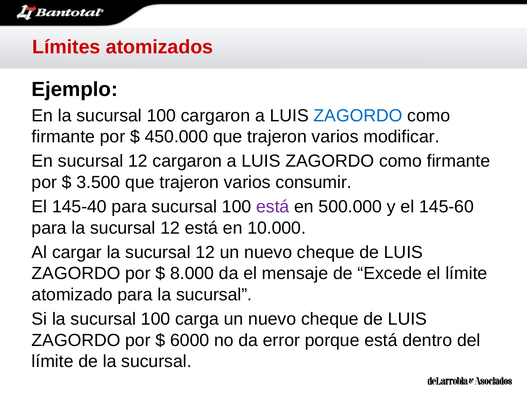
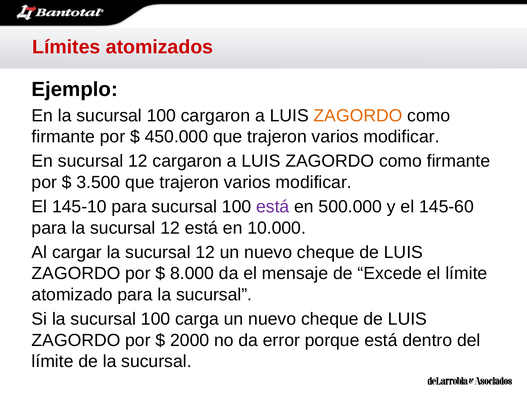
ZAGORDO colour: blue -> orange (358, 116)
consumir: consumir -> modificar (314, 182)
145-40: 145-40 -> 145-10 (79, 207)
6000: 6000 -> 2000 (190, 340)
